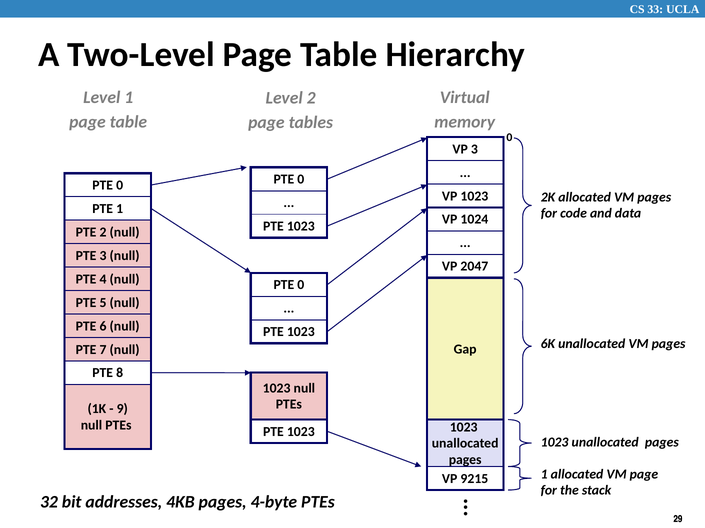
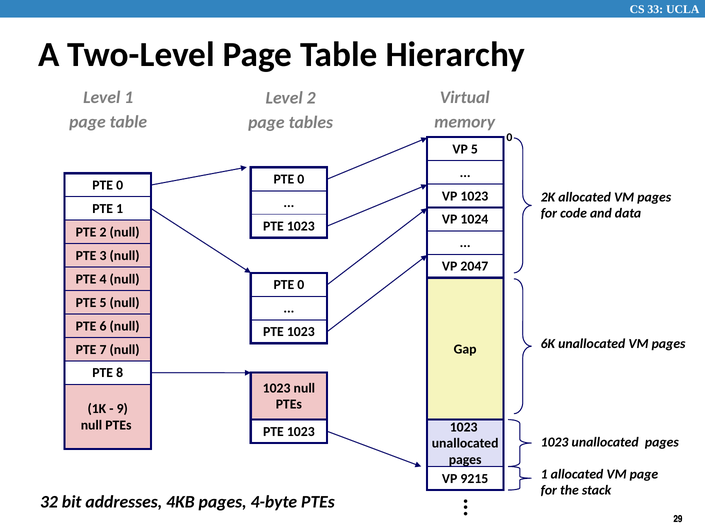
VP 3: 3 -> 5 (474, 149)
